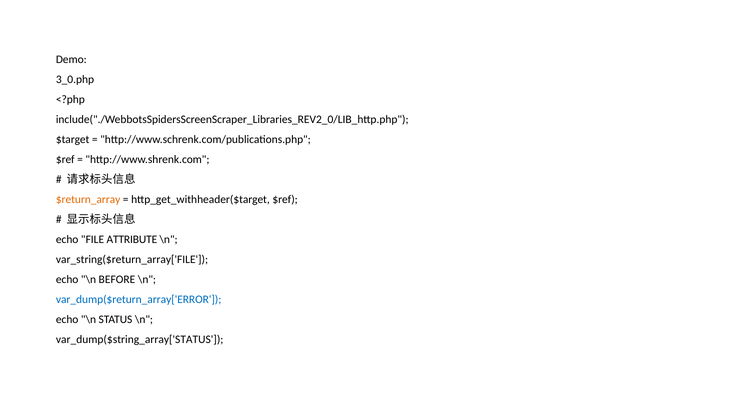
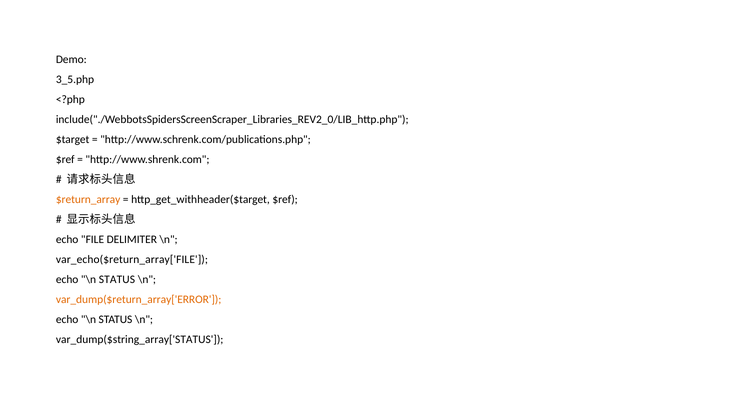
3_0.php: 3_0.php -> 3_5.php (75, 80)
ATTRIBUTE: ATTRIBUTE -> DELIMITER (132, 240)
var_string($return_array['FILE: var_string($return_array['FILE -> var_echo($return_array['FILE (132, 260)
BEFORE: BEFORE -> STATUS (117, 280)
var_dump($return_array['ERROR colour: blue -> orange (139, 300)
